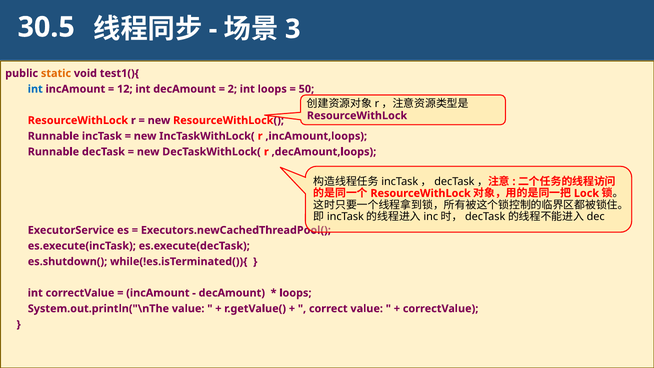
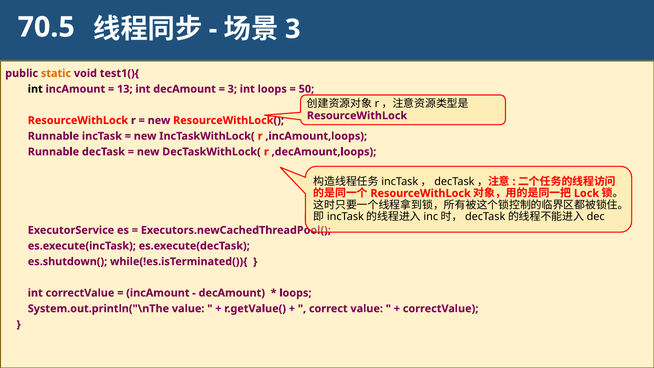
30.5: 30.5 -> 70.5 (46, 27)
int colour: blue -> black (35, 89)
12: 12 -> 13 (125, 89)
2: 2 -> 3 (232, 89)
